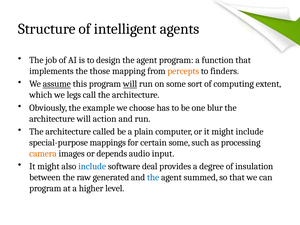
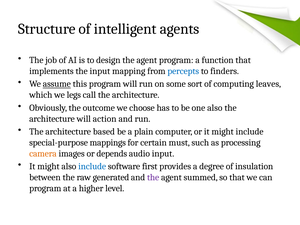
the those: those -> input (100, 71)
percepts colour: orange -> blue (183, 71)
will underline: present -> none (130, 84)
extent: extent -> leaves (268, 84)
example: example -> outcome (99, 108)
one blur: blur -> also (215, 108)
called: called -> based (104, 132)
certain some: some -> must (179, 143)
deal: deal -> first (150, 166)
the colour: blue -> purple (153, 177)
